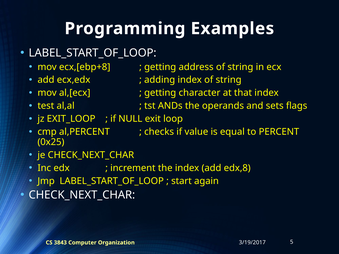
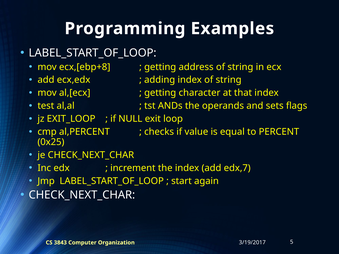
edx,8: edx,8 -> edx,7 (237, 168)
